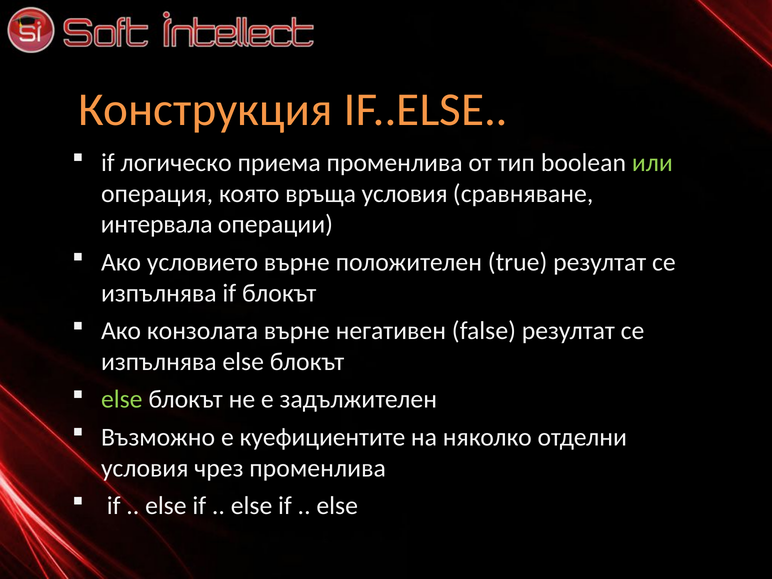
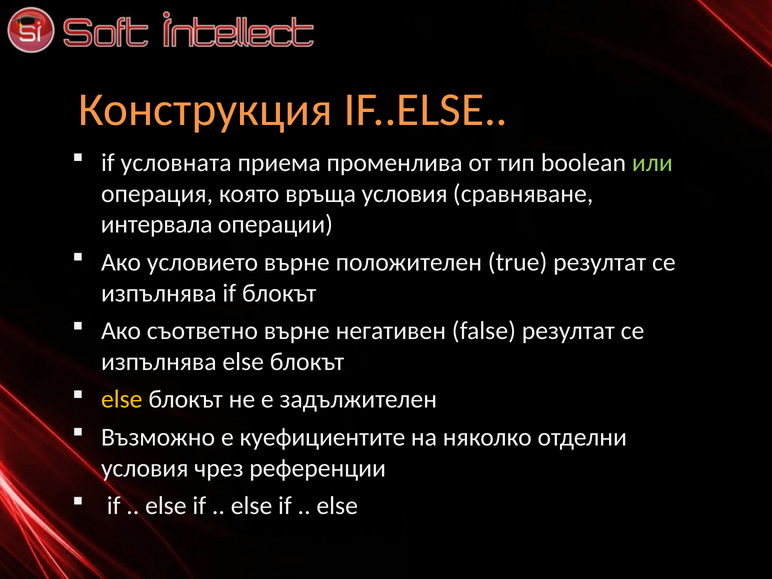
логическо: логическо -> условната (176, 163)
конзолата: конзолата -> съответно (202, 331)
else colour: light green -> yellow (122, 399)
чрез променлива: променлива -> референции (318, 468)
